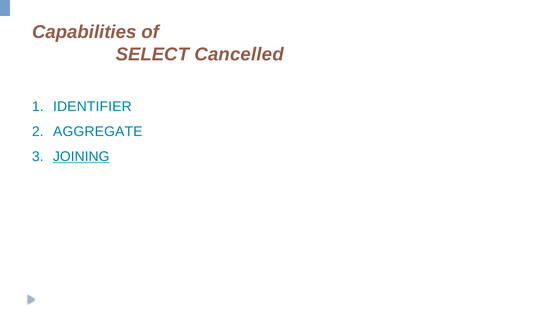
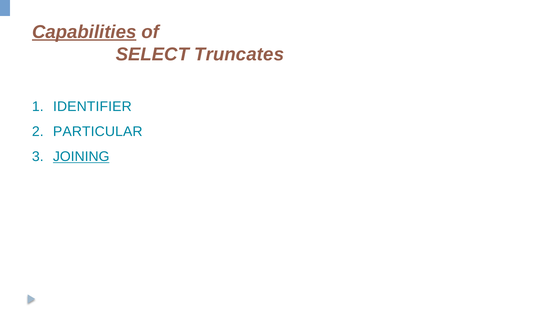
Capabilities underline: none -> present (84, 32)
Cancelled: Cancelled -> Truncates (239, 54)
AGGREGATE: AGGREGATE -> PARTICULAR (98, 132)
